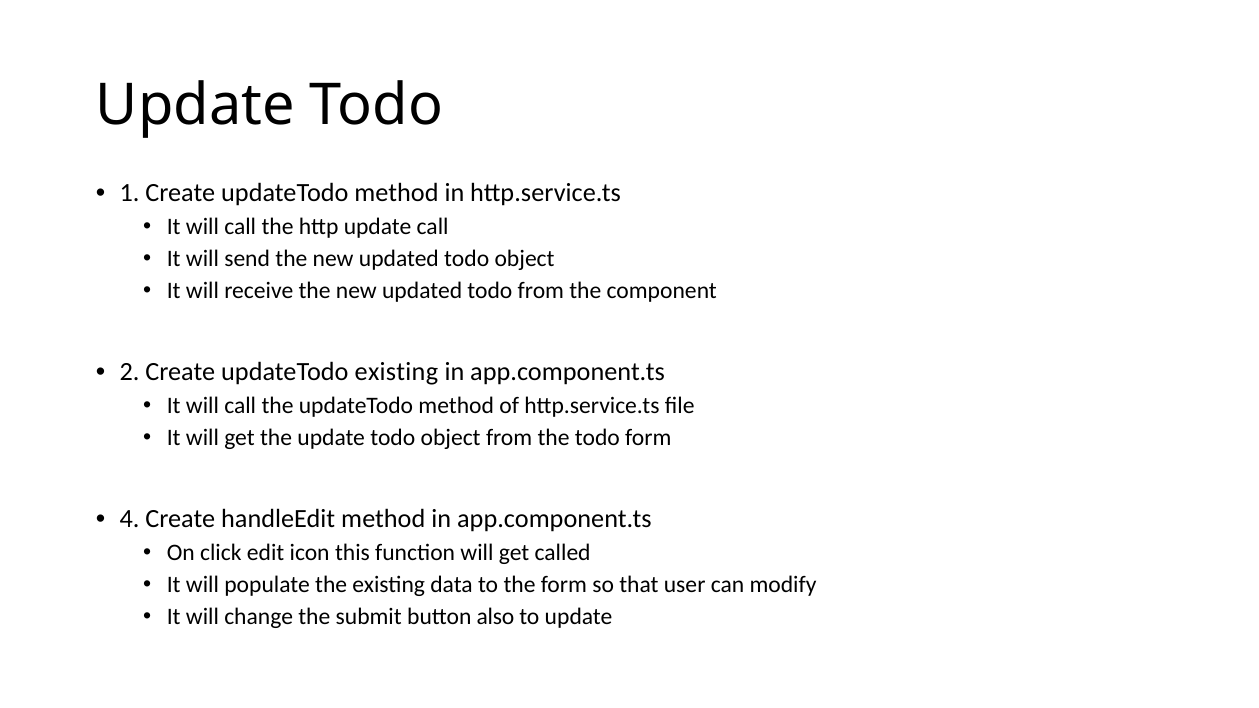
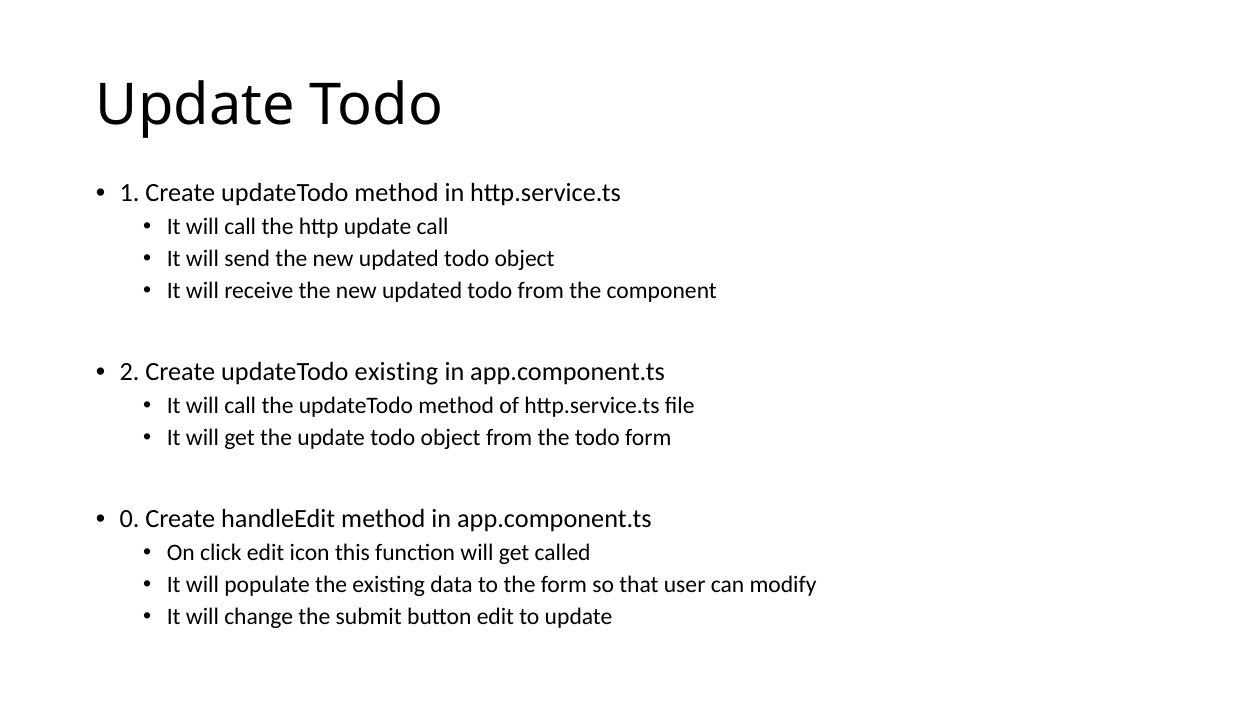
4: 4 -> 0 (130, 519)
button also: also -> edit (495, 617)
